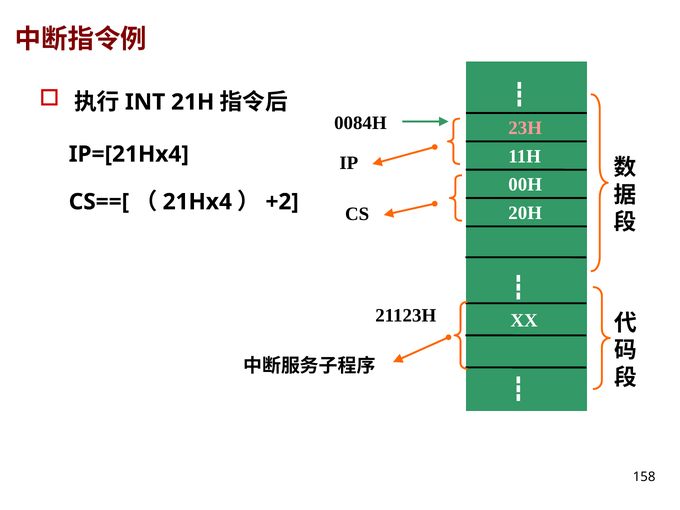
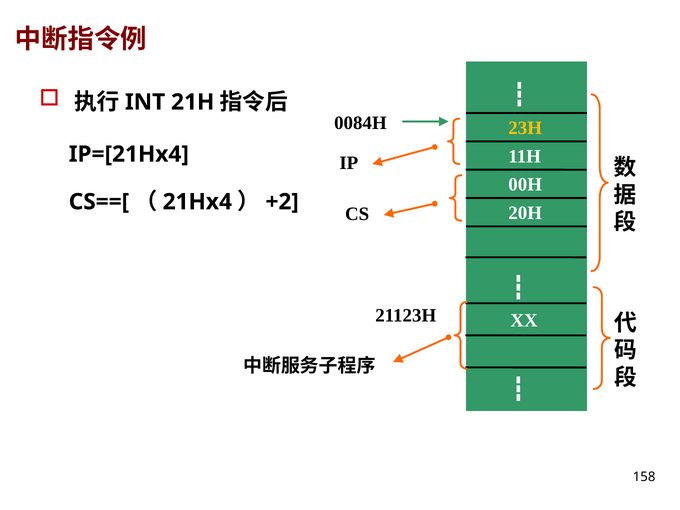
23H colour: pink -> yellow (525, 128)
